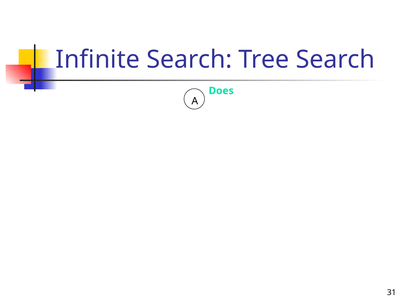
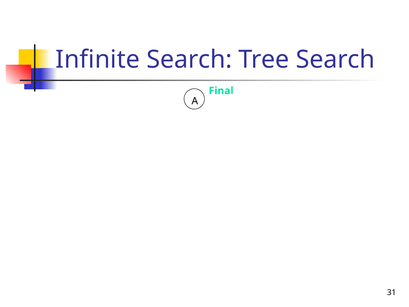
Does: Does -> Final (221, 91)
